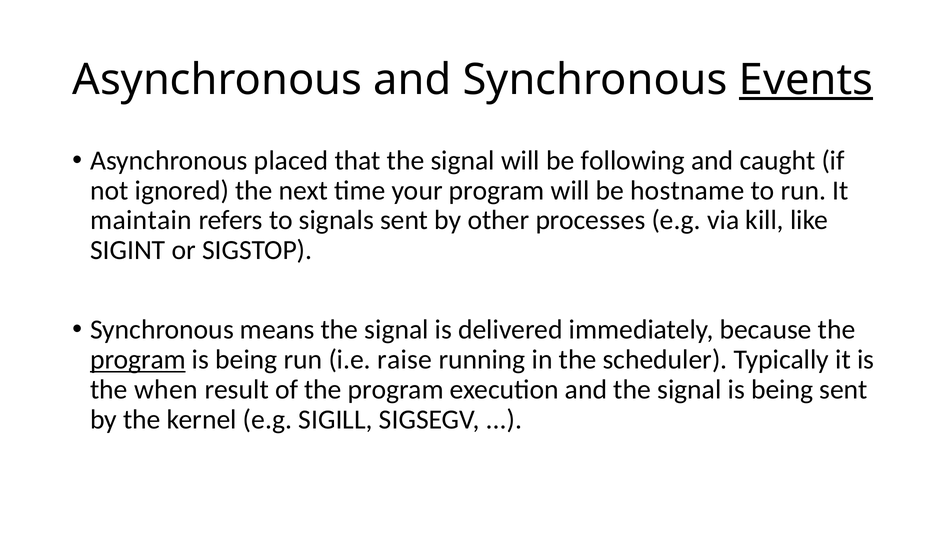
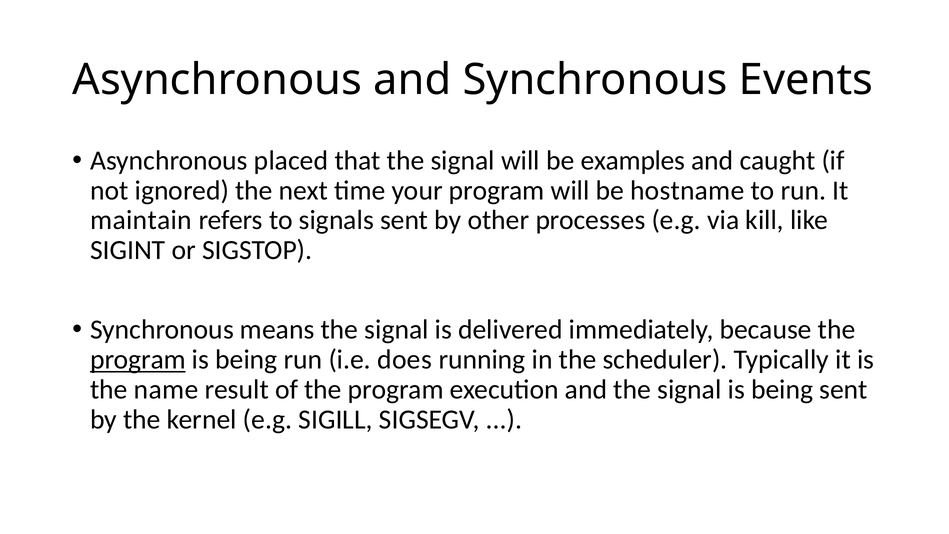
Events underline: present -> none (806, 80)
following: following -> examples (633, 160)
raise: raise -> does (405, 360)
when: when -> name (166, 390)
